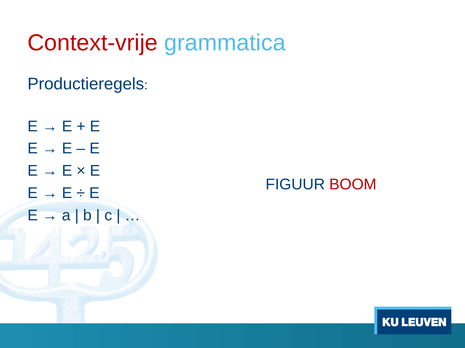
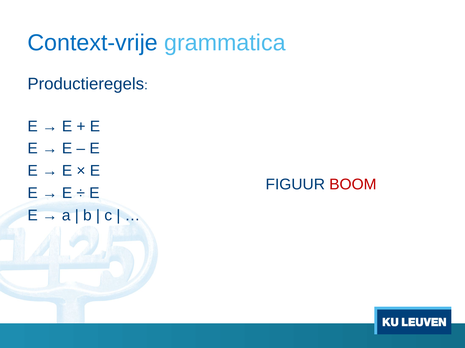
Context-vrije colour: red -> blue (93, 43)
